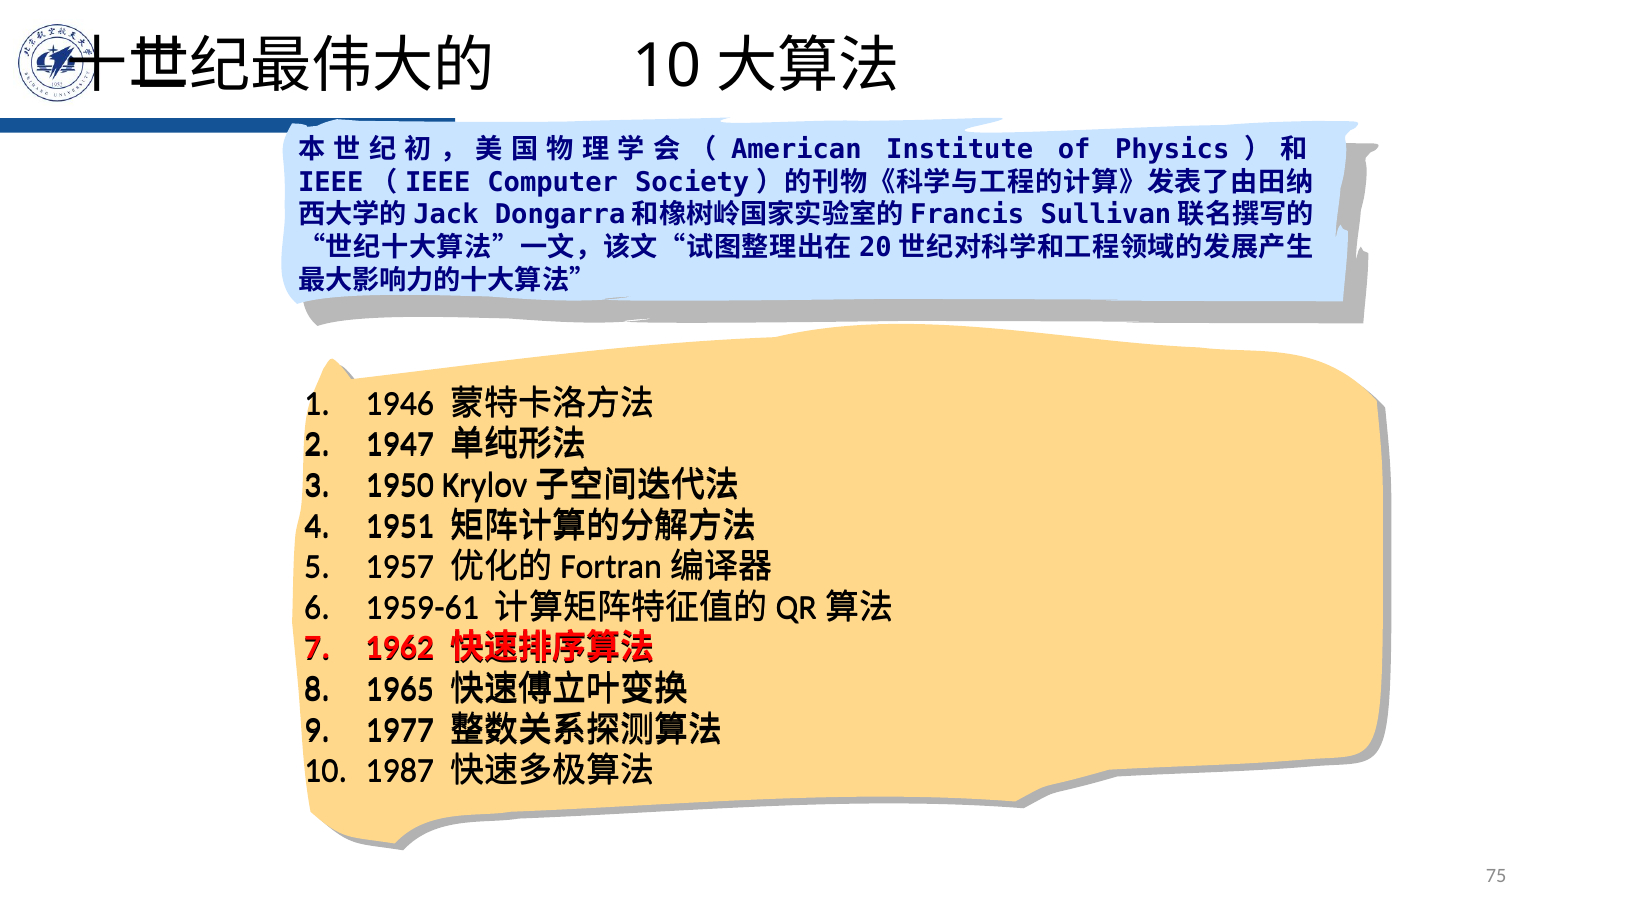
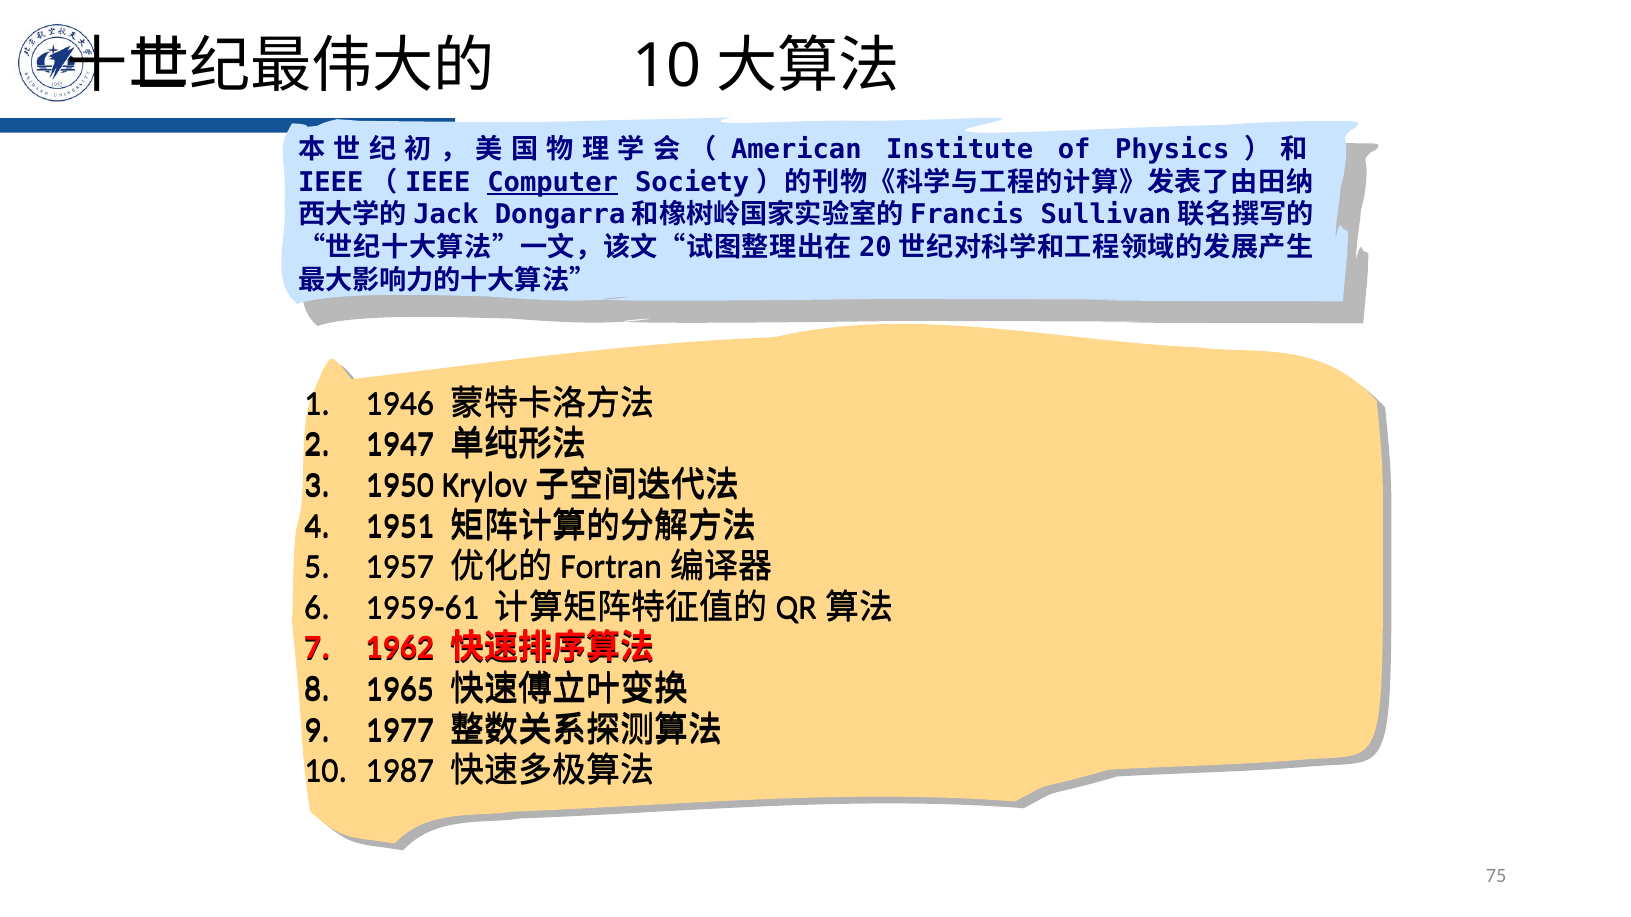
Computer underline: none -> present (553, 183)
